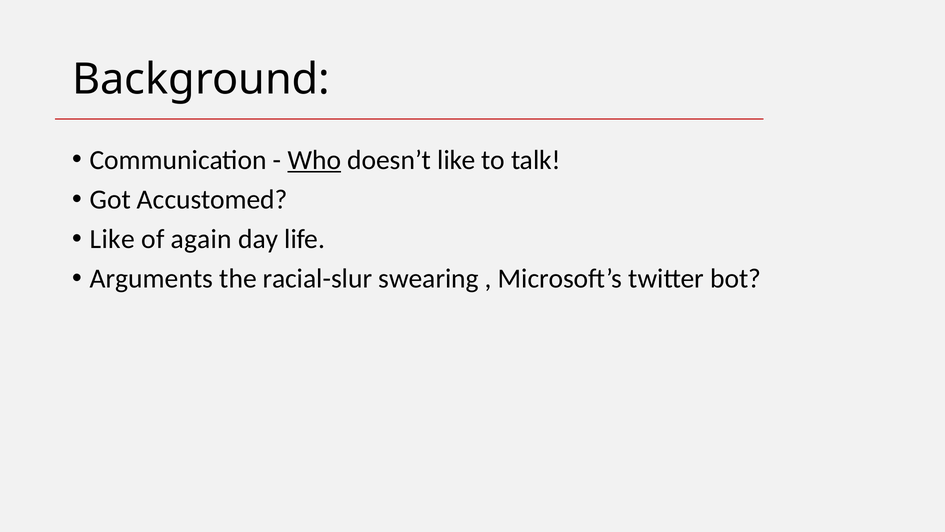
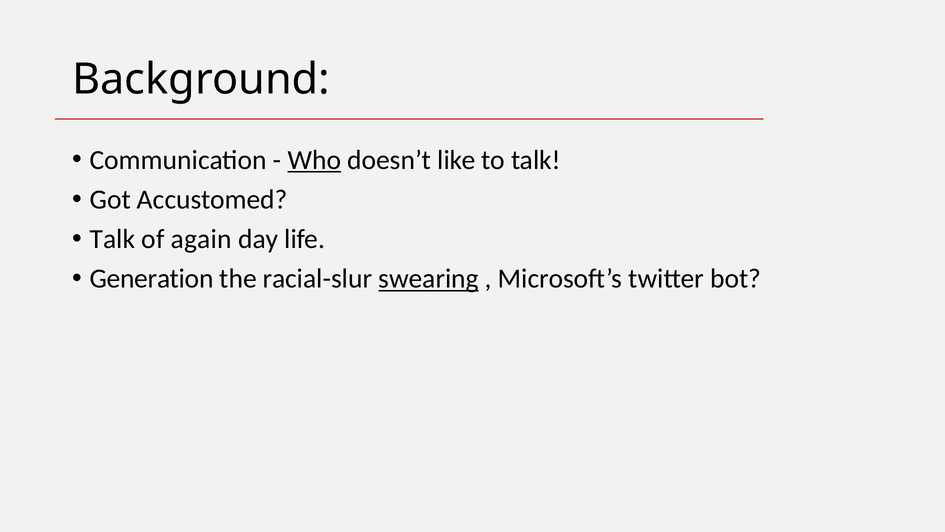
Like: Like -> Talk (113, 239)
Arguments: Arguments -> Generation (152, 279)
swearing underline: none -> present (429, 279)
